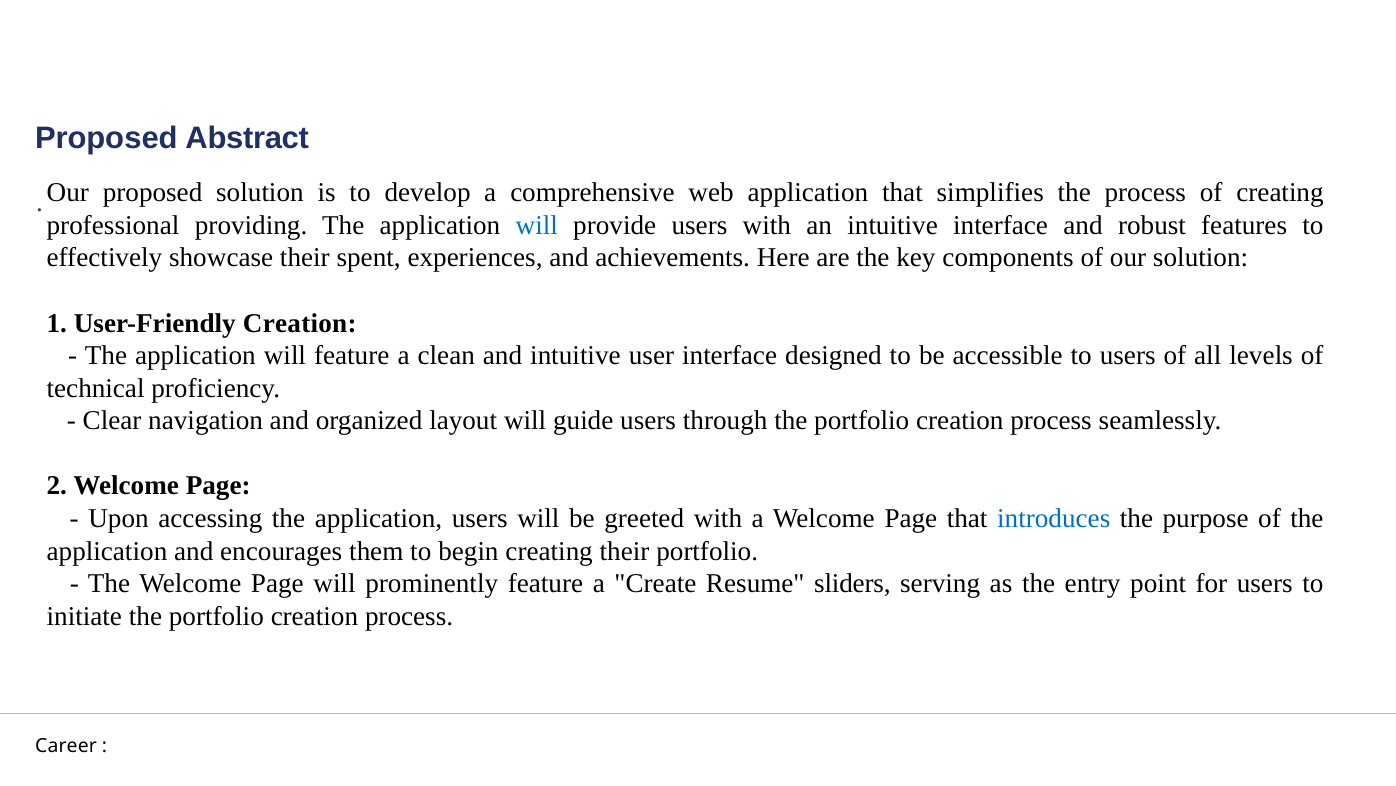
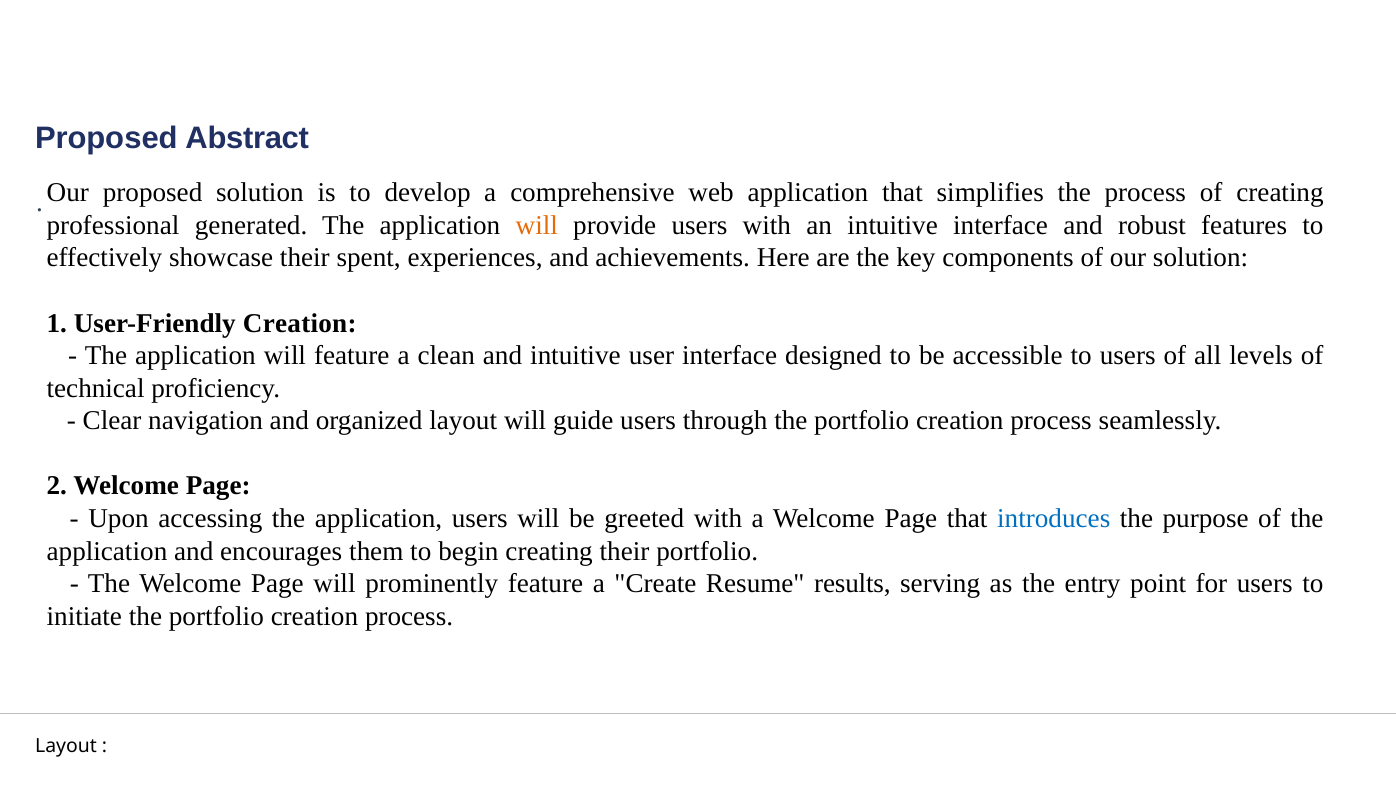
providing: providing -> generated (251, 225)
will colour: blue -> orange (537, 225)
sliders: sliders -> results (852, 584)
Career: Career -> Layout (66, 747)
